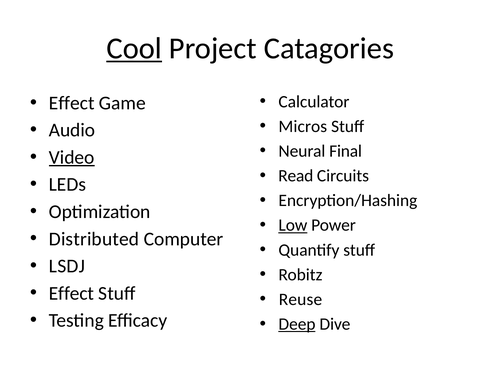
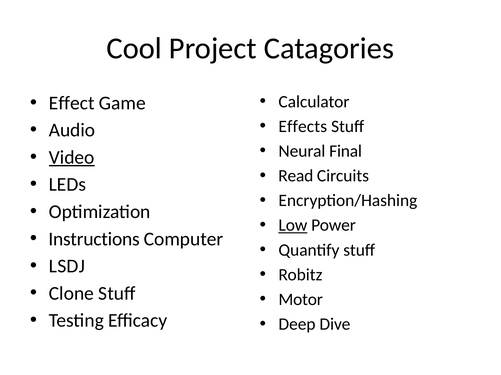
Cool underline: present -> none (134, 48)
Micros: Micros -> Effects (303, 127)
Distributed: Distributed -> Instructions (94, 239)
Effect: Effect -> Clone (71, 294)
Reuse: Reuse -> Motor (301, 300)
Deep underline: present -> none (297, 325)
